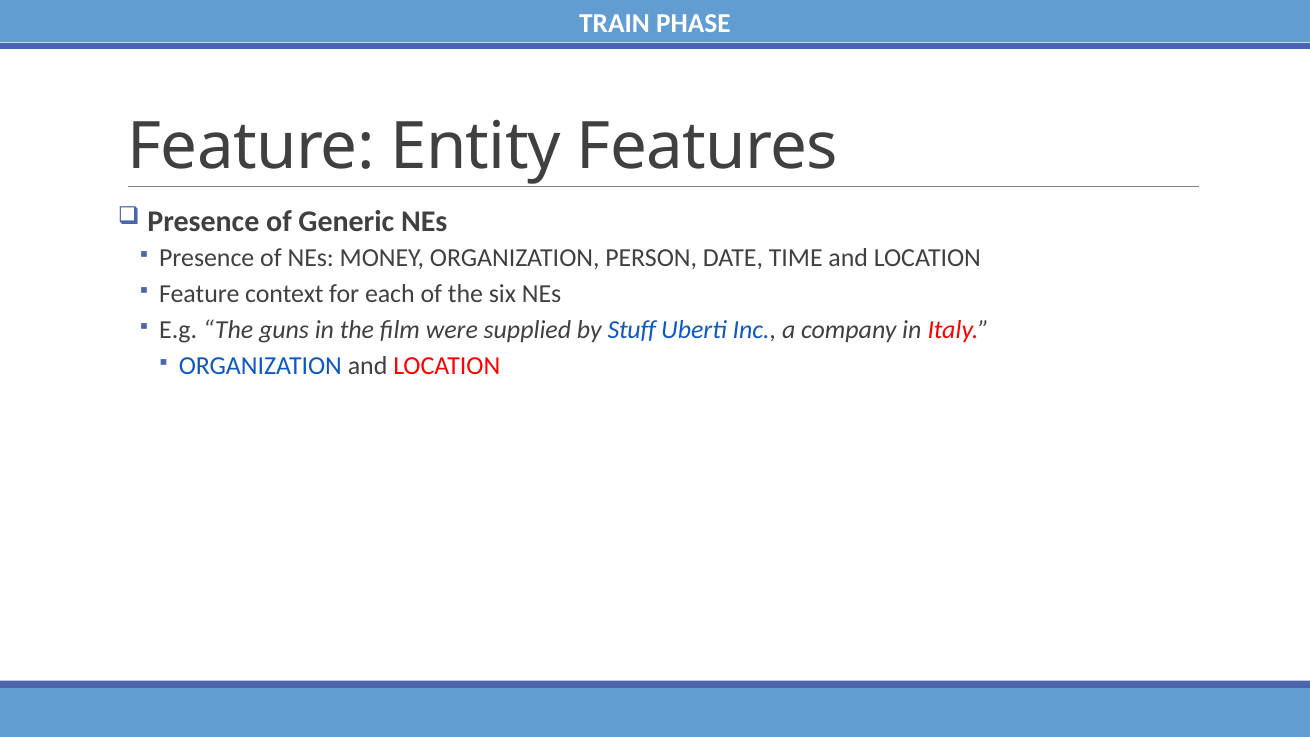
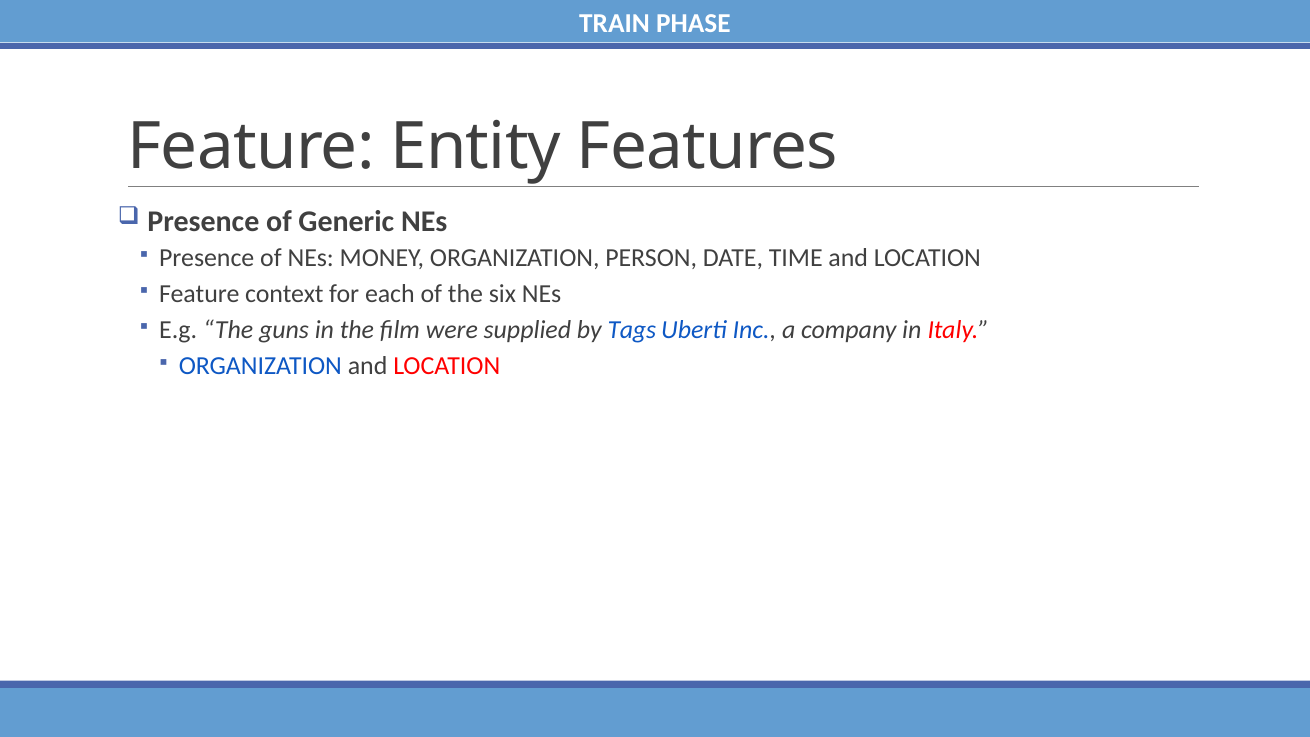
Stuff: Stuff -> Tags (632, 330)
